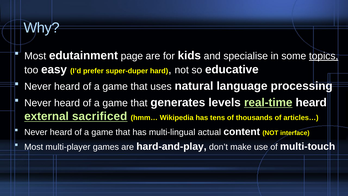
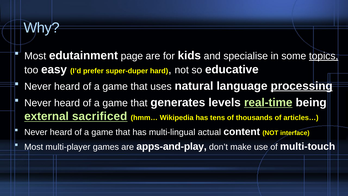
processing underline: none -> present (302, 86)
real-time heard: heard -> being (311, 102)
hard-and-play: hard-and-play -> apps-and-play (172, 146)
